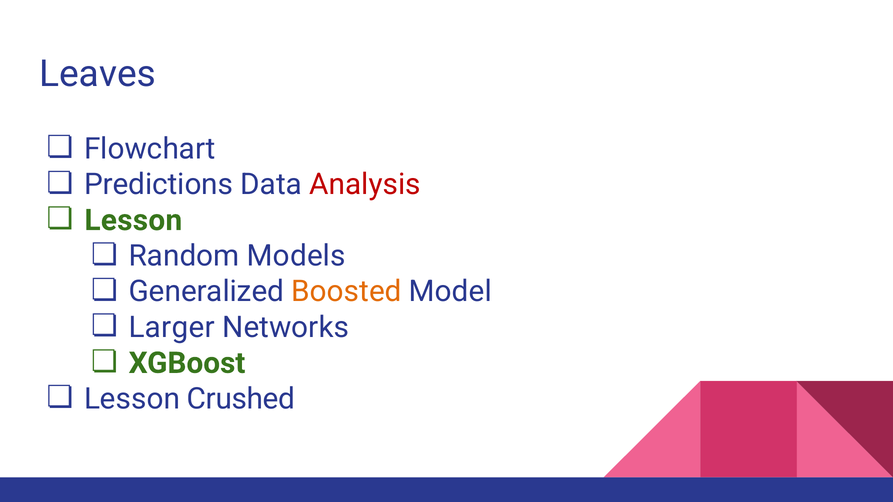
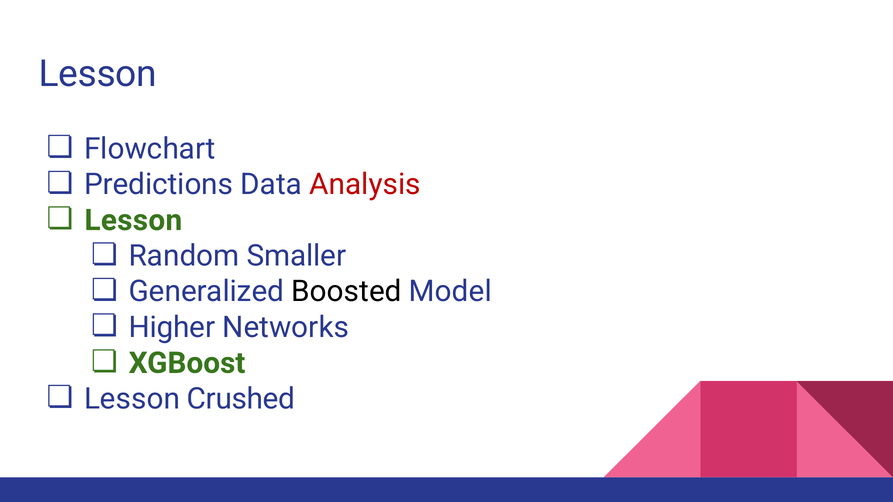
Leaves: Leaves -> Lesson (98, 74)
Models: Models -> Smaller (296, 256)
Boosted colour: orange -> black (347, 292)
Larger: Larger -> Higher (172, 328)
